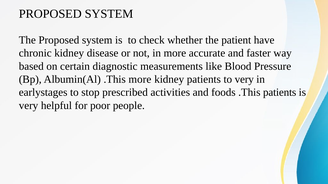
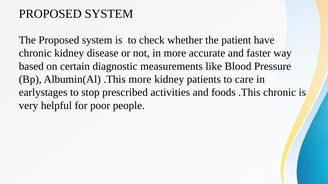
to very: very -> care (244, 80)
.This patients: patients -> chronic (280, 93)
